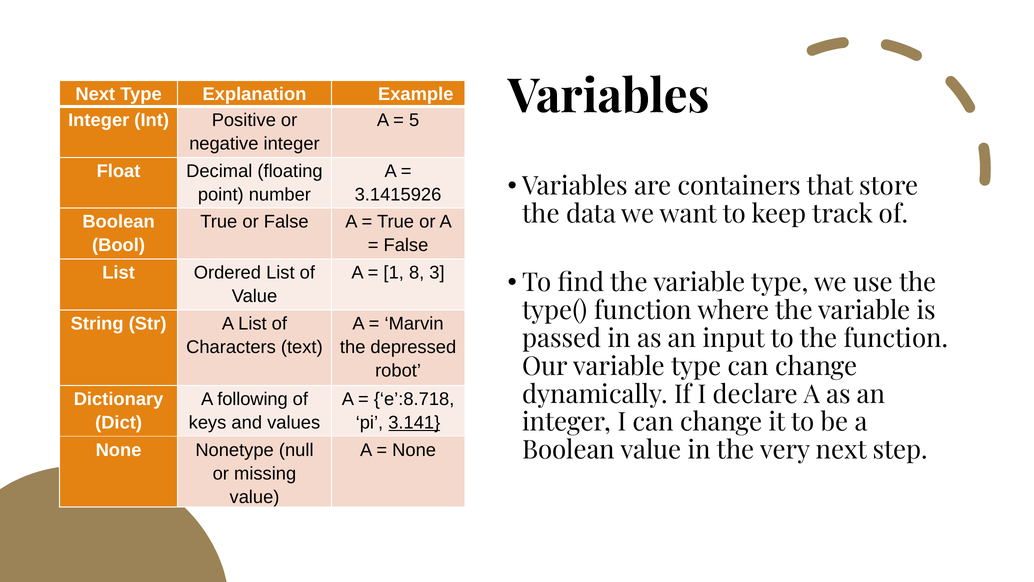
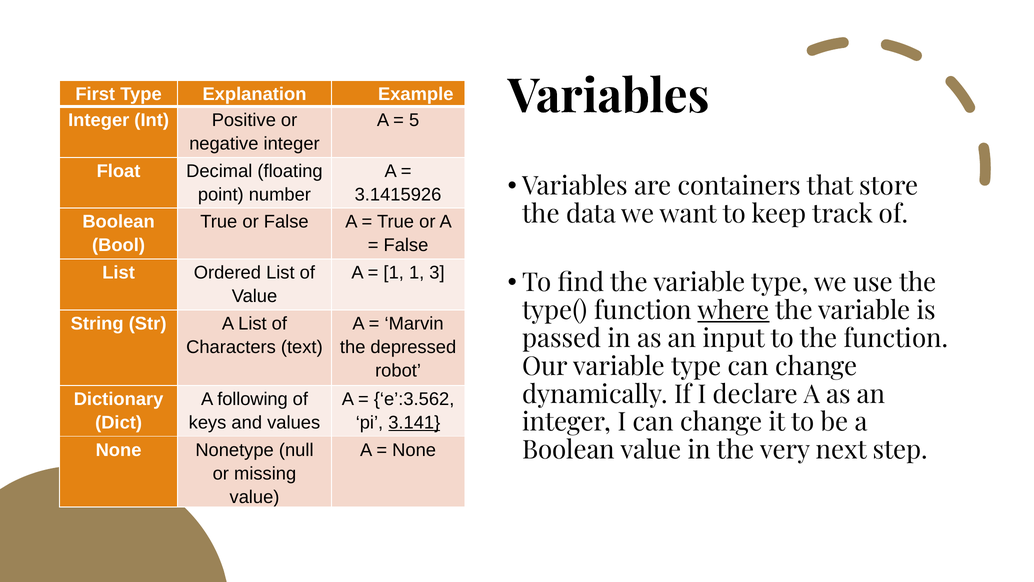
Next: Next -> First (95, 94)
1 8: 8 -> 1 (417, 272)
where underline: none -> present (734, 311)
e’:8.718: e’:8.718 -> e’:3.562 (414, 399)
